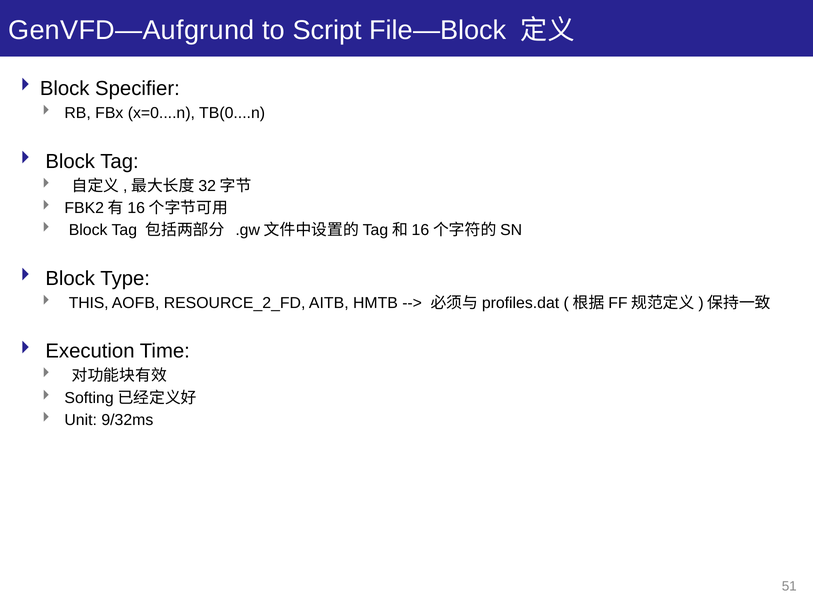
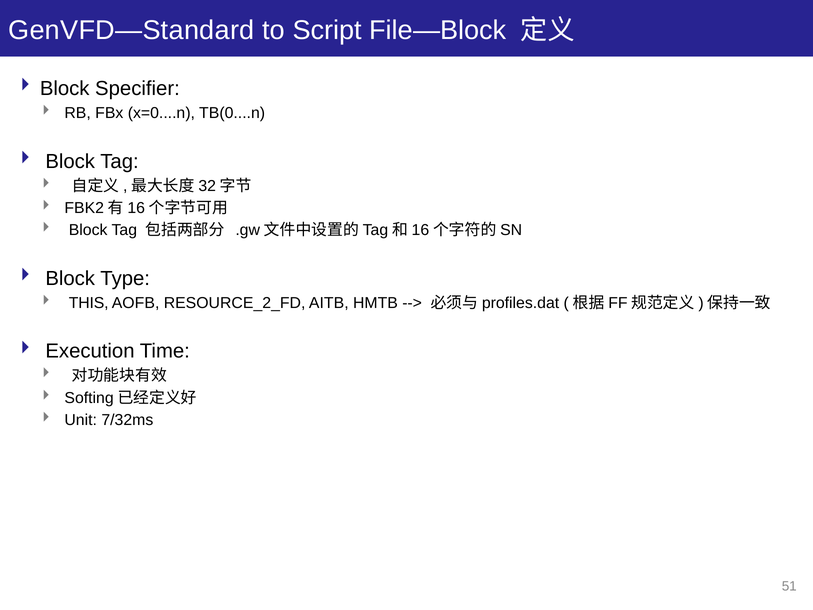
GenVFD—Aufgrund: GenVFD—Aufgrund -> GenVFD—Standard (131, 30)
9/32ms: 9/32ms -> 7/32ms (127, 420)
